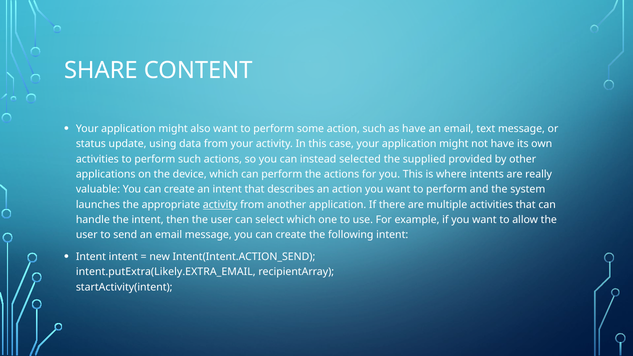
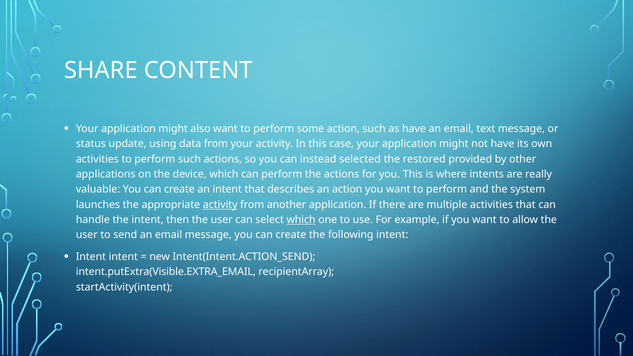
supplied: supplied -> restored (424, 159)
which underline: none -> present (301, 220)
intent.putExtra(Likely.EXTRA_EMAIL: intent.putExtra(Likely.EXTRA_EMAIL -> intent.putExtra(Visible.EXTRA_EMAIL (166, 272)
